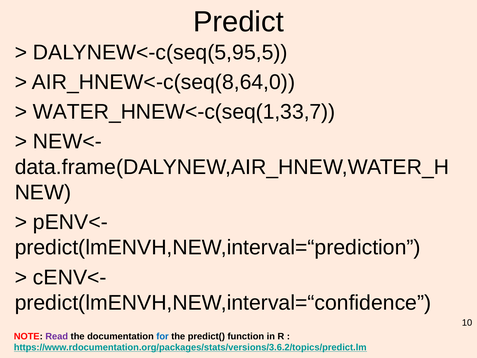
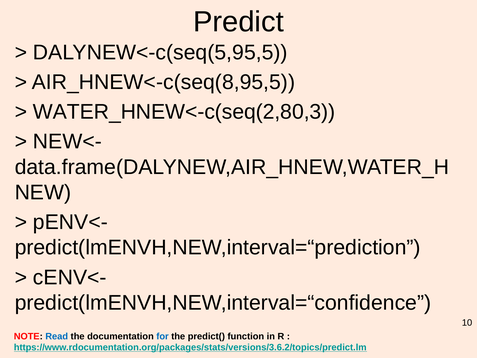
AIR_HNEW<-c(seq(8,64,0: AIR_HNEW<-c(seq(8,64,0 -> AIR_HNEW<-c(seq(8,95,5 (163, 82)
WATER_HNEW<-c(seq(1,33,7: WATER_HNEW<-c(seq(1,33,7 -> WATER_HNEW<-c(seq(2,80,3 (184, 112)
Read colour: purple -> blue (57, 336)
